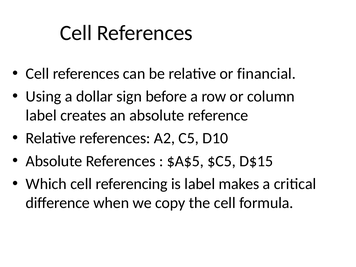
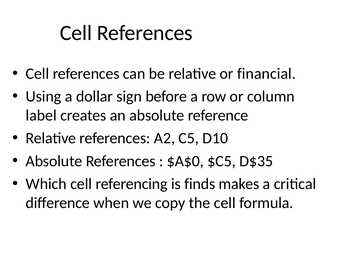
$A$5: $A$5 -> $A$0 (185, 161)
D$15: D$15 -> D$35 (256, 161)
is label: label -> finds (200, 184)
